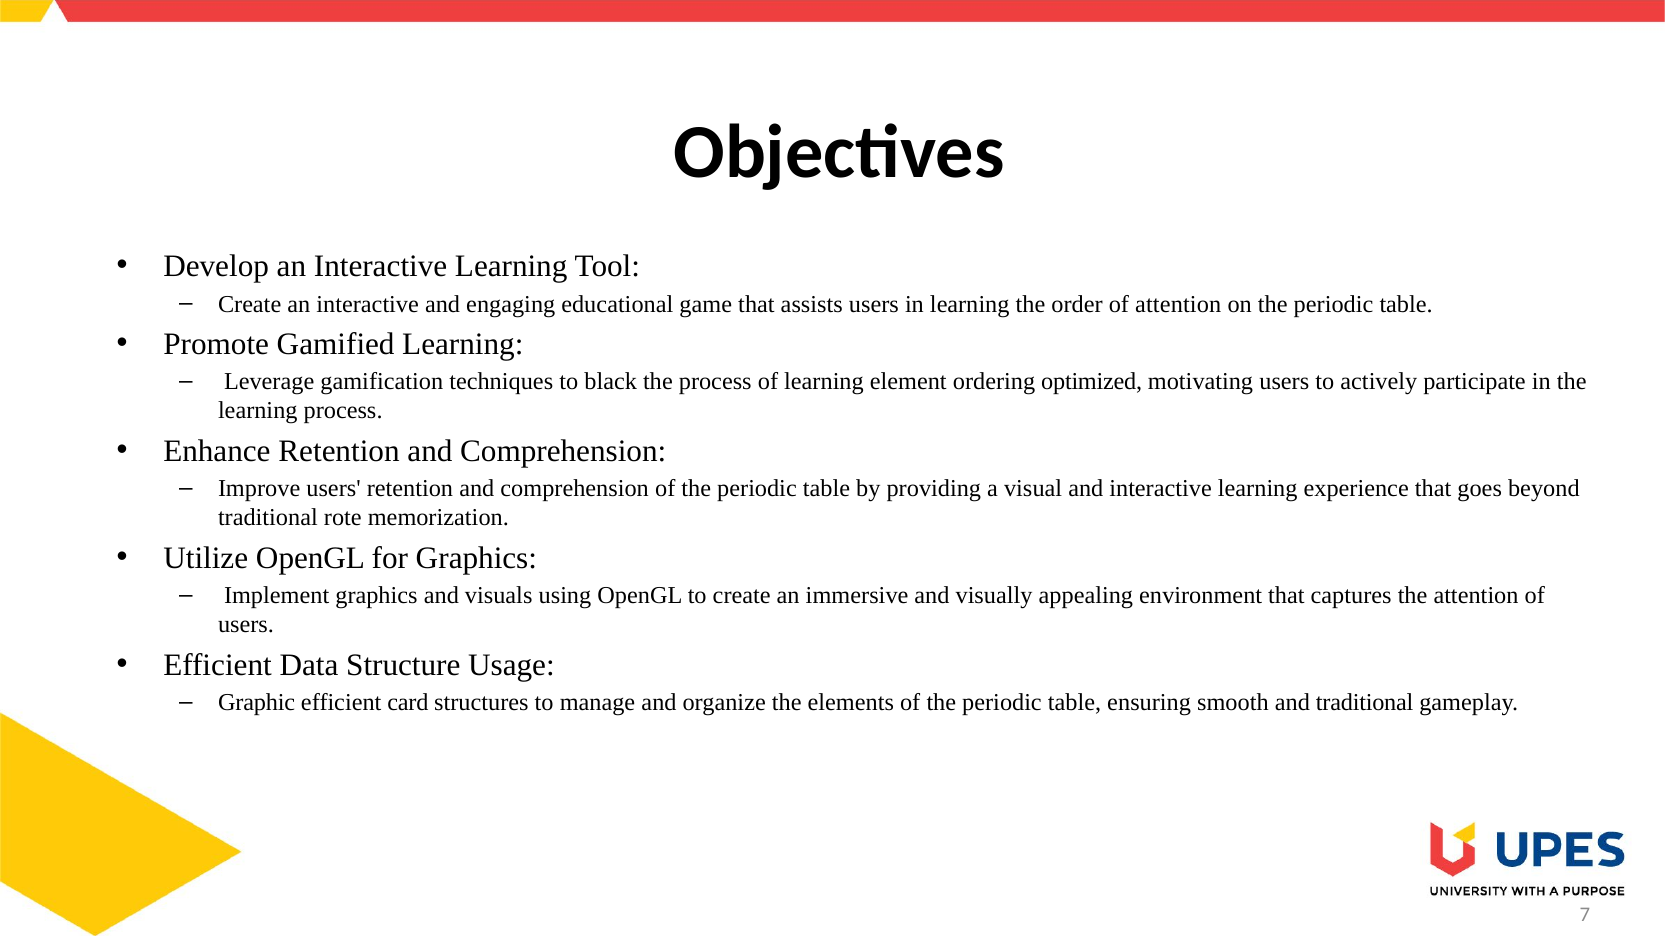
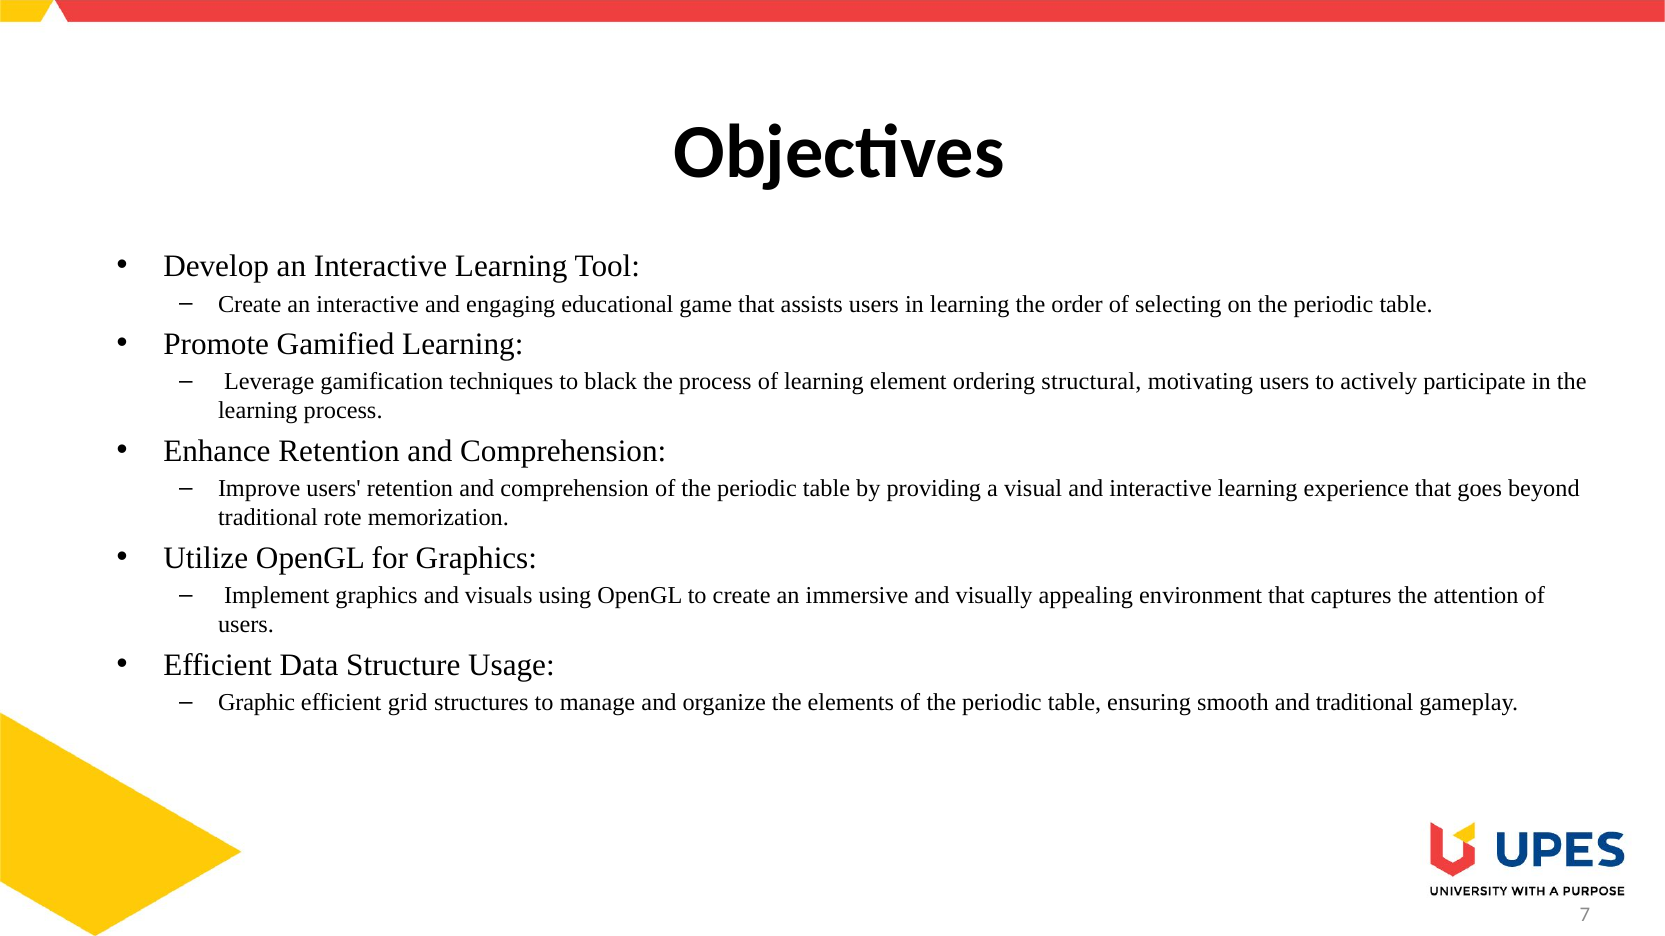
of attention: attention -> selecting (1178, 304)
optimized: optimized -> structural (1091, 382)
card: card -> grid (408, 703)
